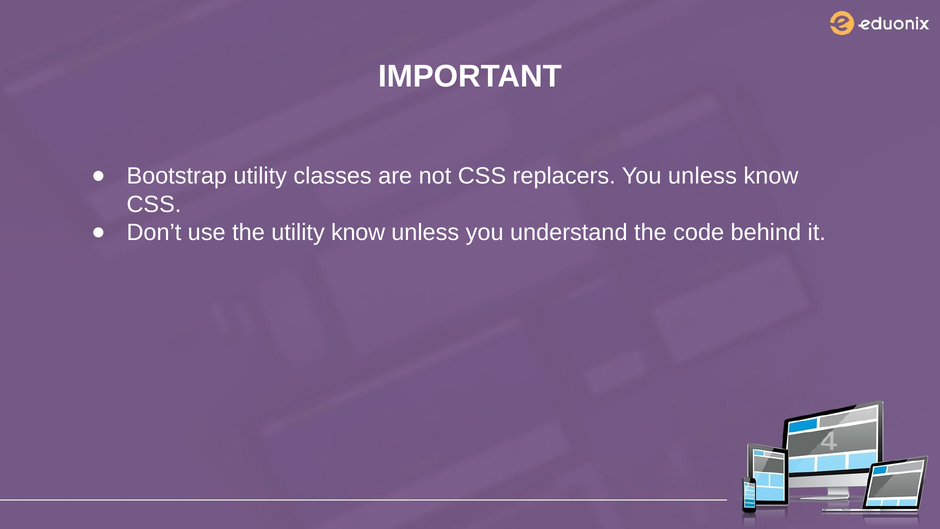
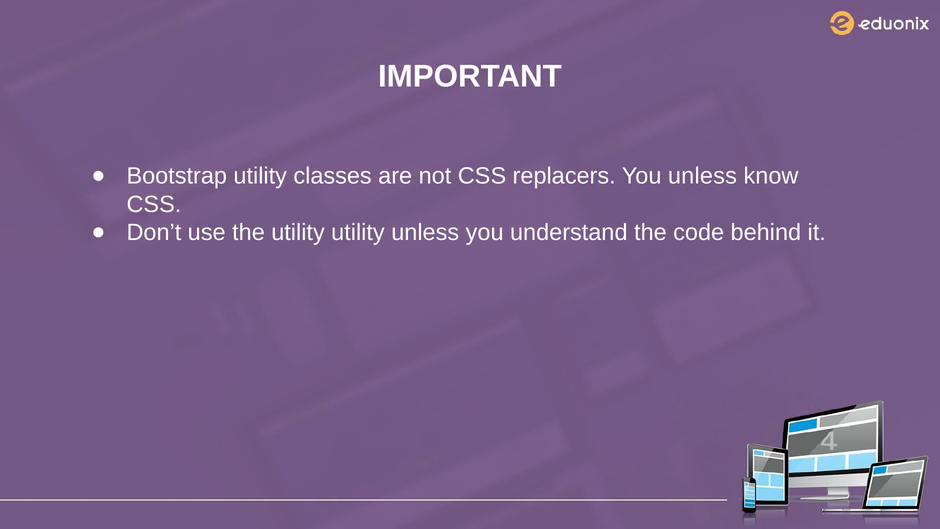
utility know: know -> utility (358, 233)
